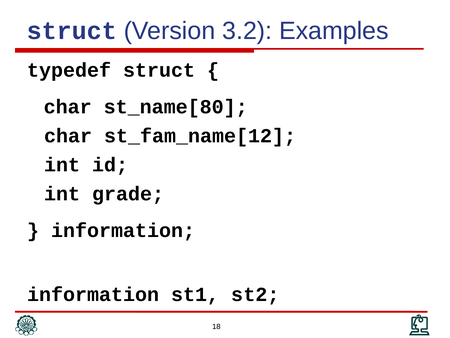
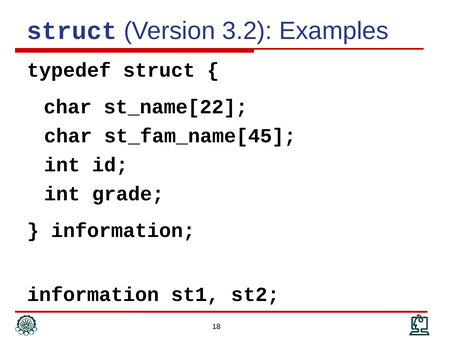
st_name[80: st_name[80 -> st_name[22 (176, 107)
st_fam_name[12: st_fam_name[12 -> st_fam_name[45 (200, 136)
